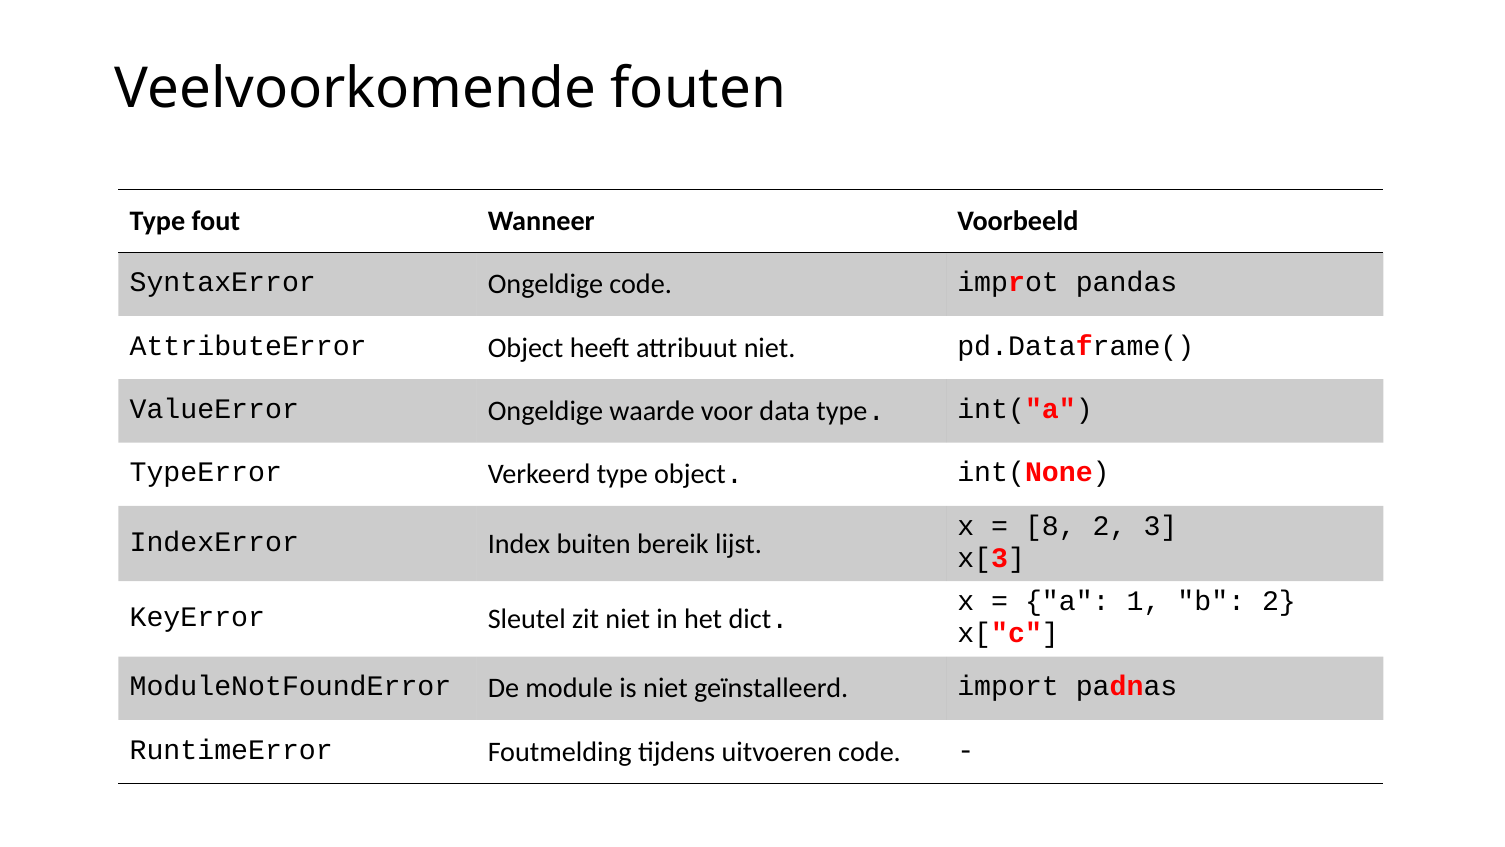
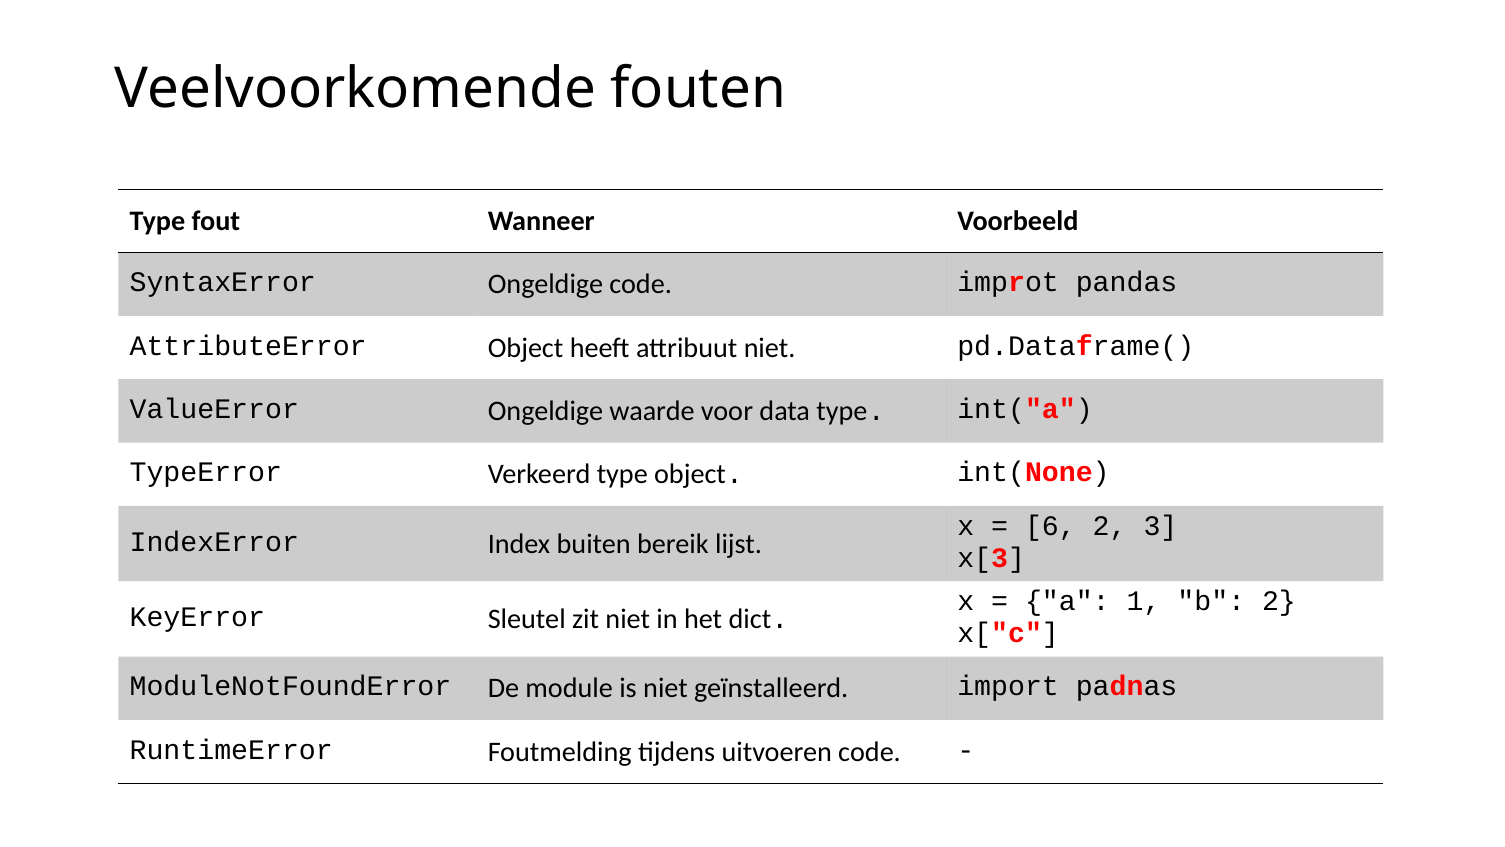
8: 8 -> 6 (1050, 525)
